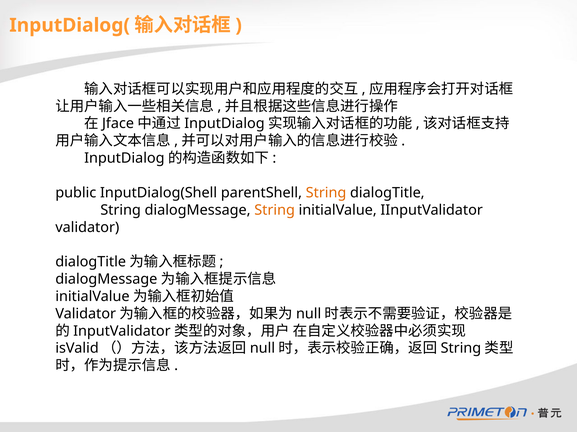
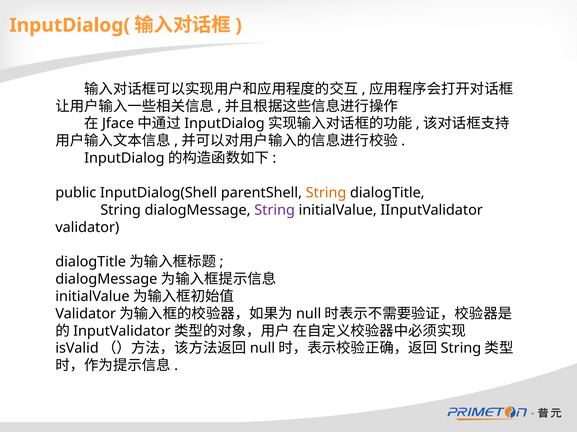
String colour: orange -> purple (275, 210)
